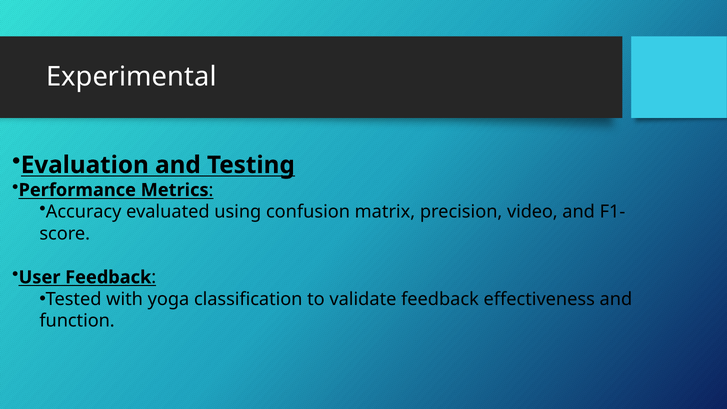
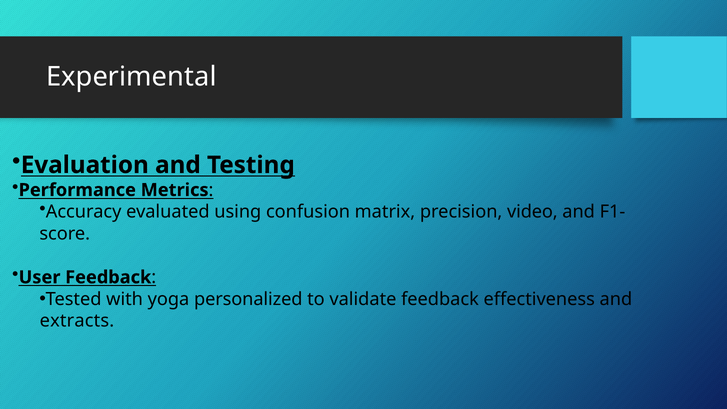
classification: classification -> personalized (248, 299)
function: function -> extracts (77, 321)
